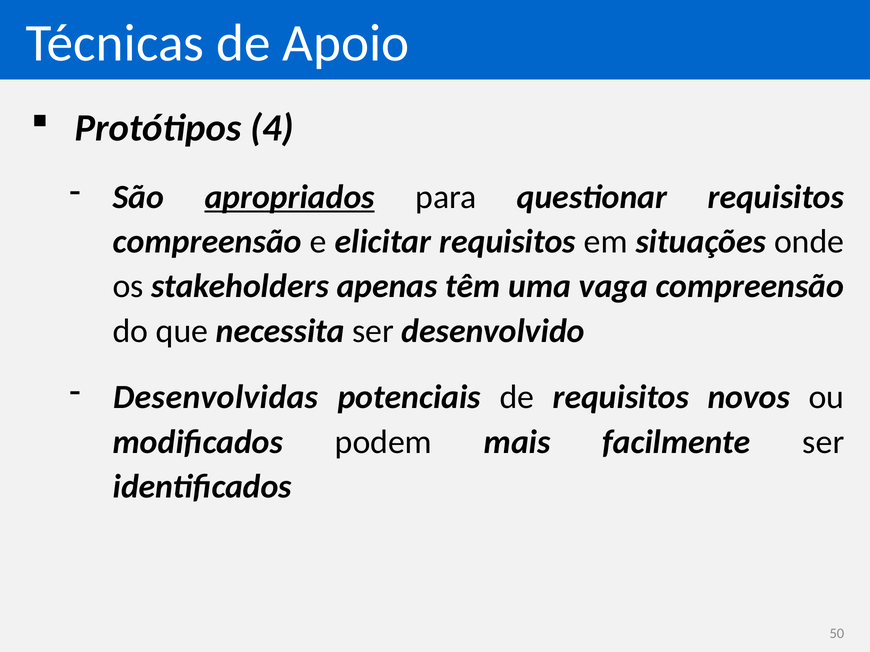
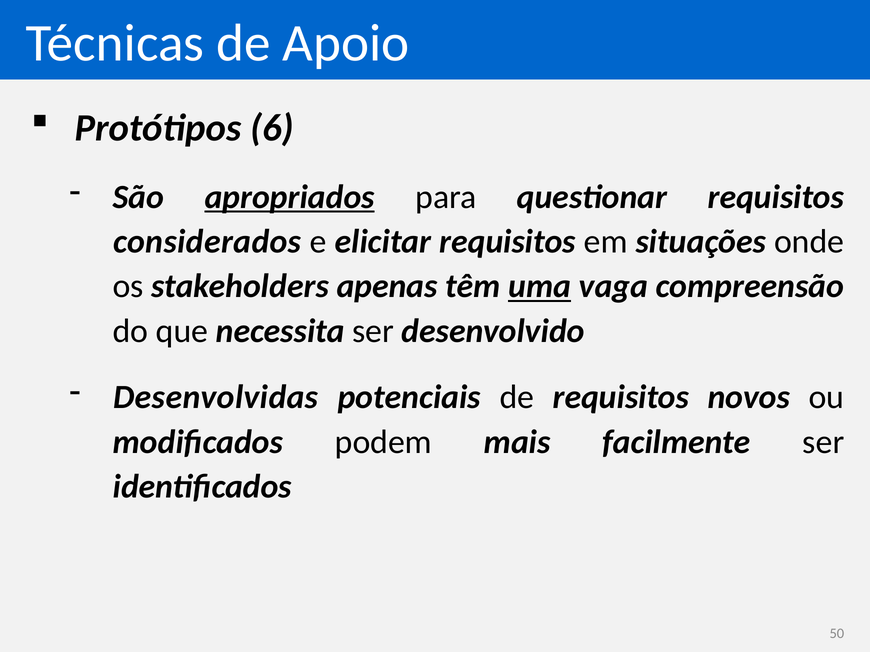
4: 4 -> 6 (272, 128)
compreensão: compreensão -> considerados (207, 242)
uma underline: none -> present (540, 286)
